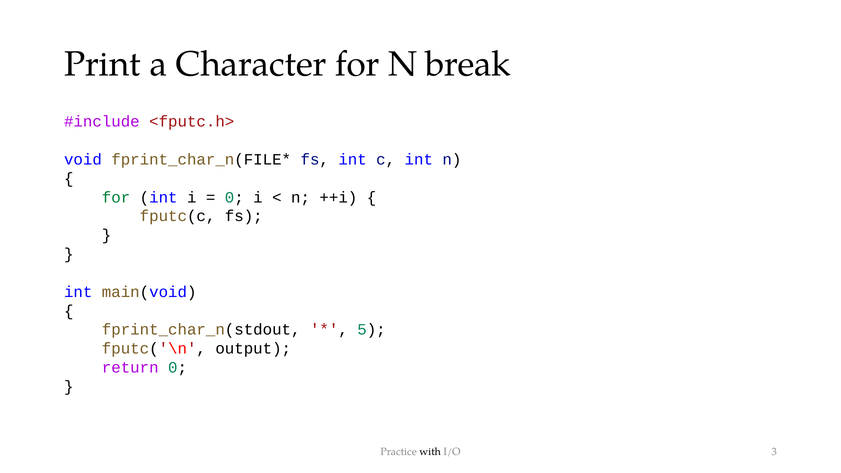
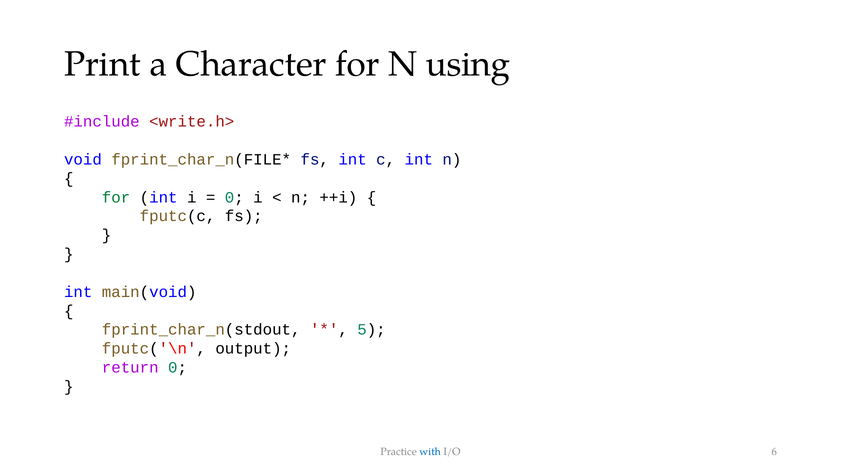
break: break -> using (468, 64)
<fputc.h>: <fputc.h> -> <write.h> (192, 122)
with colour: black -> blue (430, 452)
3: 3 -> 6 (774, 452)
